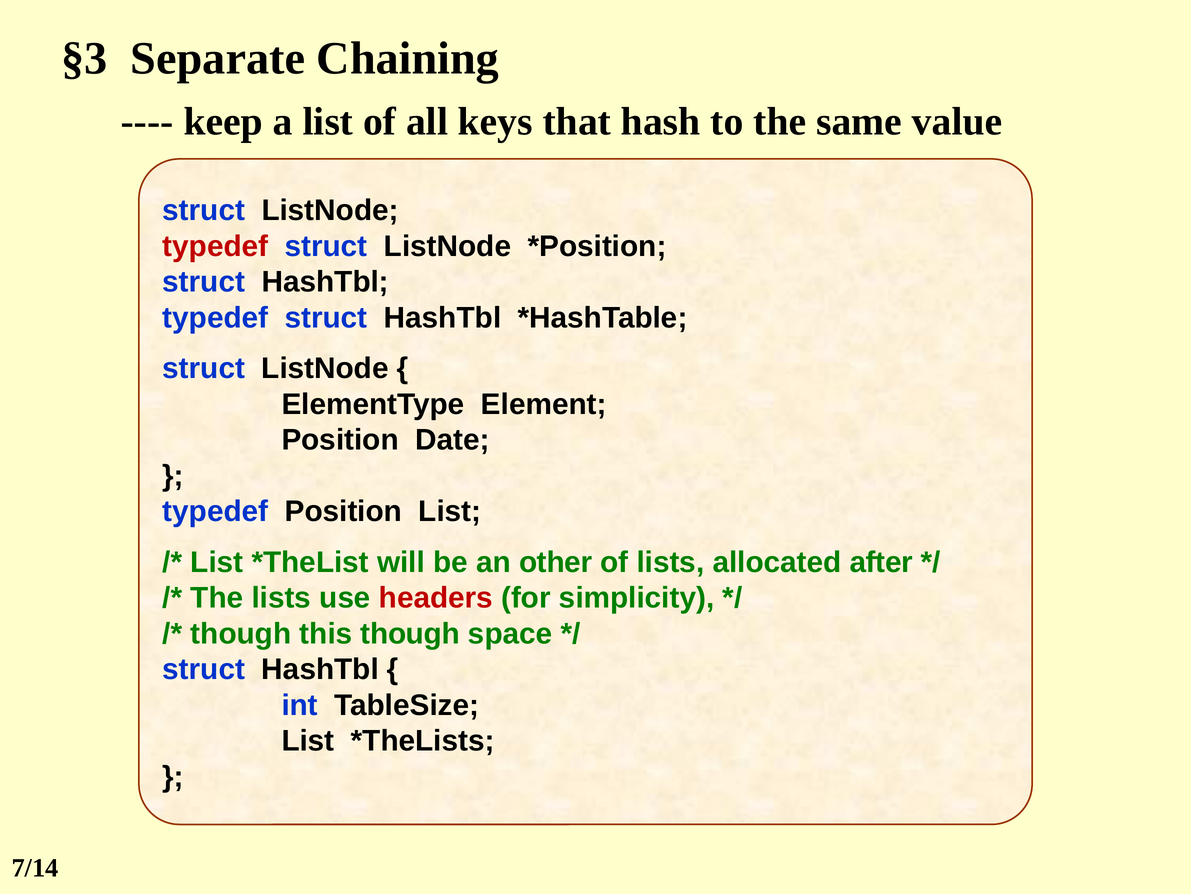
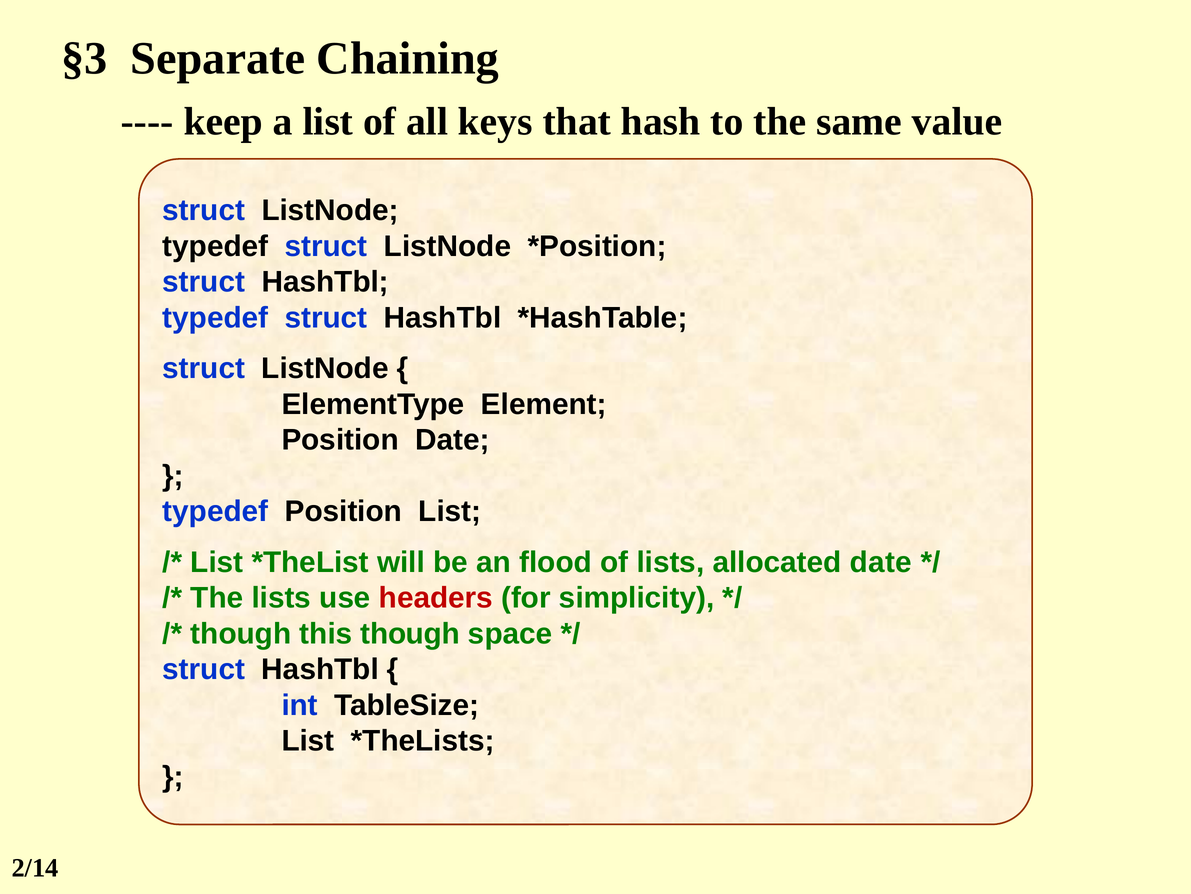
typedef colour: red -> black (215, 246)
other: other -> flood (556, 562)
allocated after: after -> date (881, 562)
7/14: 7/14 -> 2/14 (35, 867)
